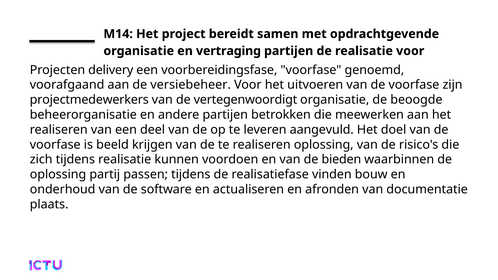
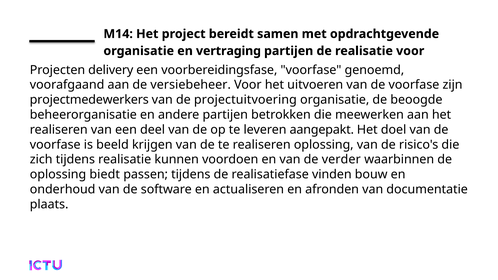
vertegenwoordigt: vertegenwoordigt -> projectuitvoering (245, 100)
aangevuld: aangevuld -> aangepakt (322, 130)
bieden: bieden -> verder (341, 160)
partij: partij -> biedt (105, 175)
